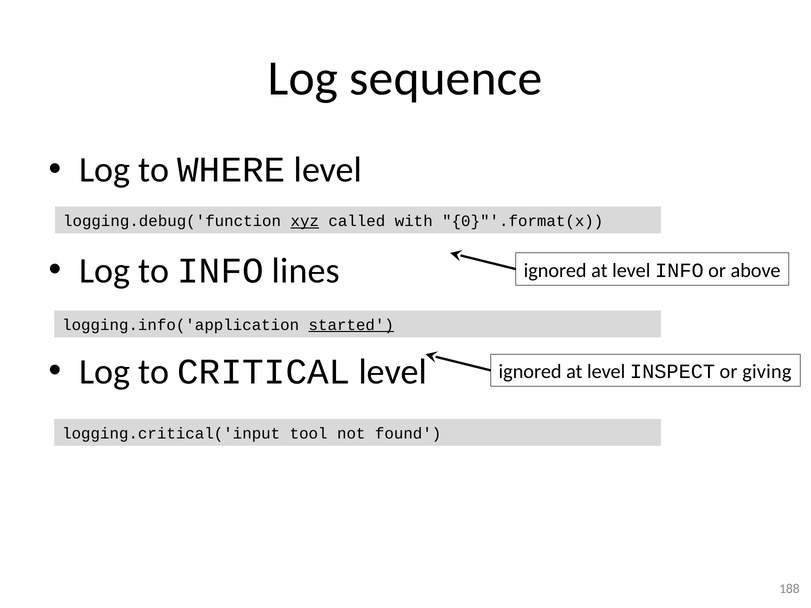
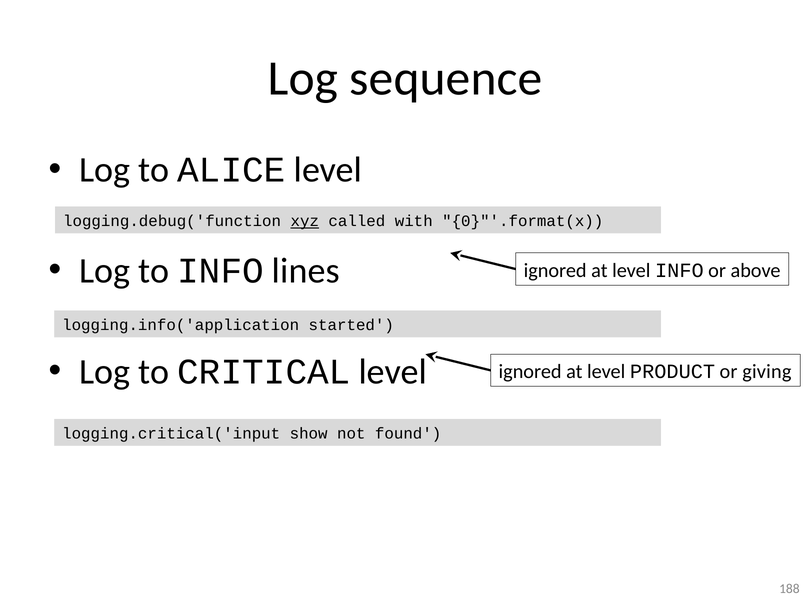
WHERE: WHERE -> ALICE (231, 170)
started underline: present -> none (351, 325)
INSPECT: INSPECT -> PRODUCT (673, 372)
tool: tool -> show (309, 434)
